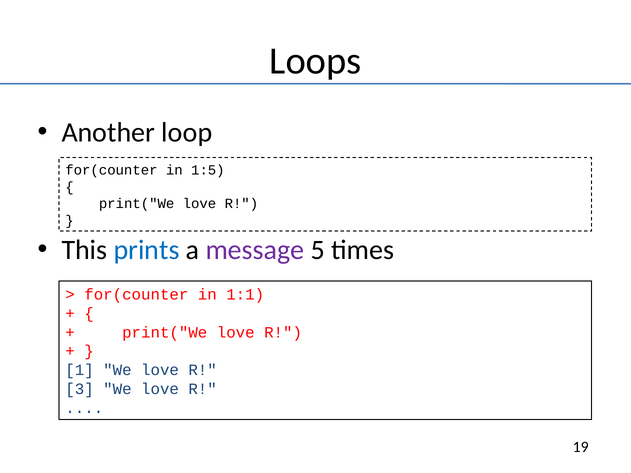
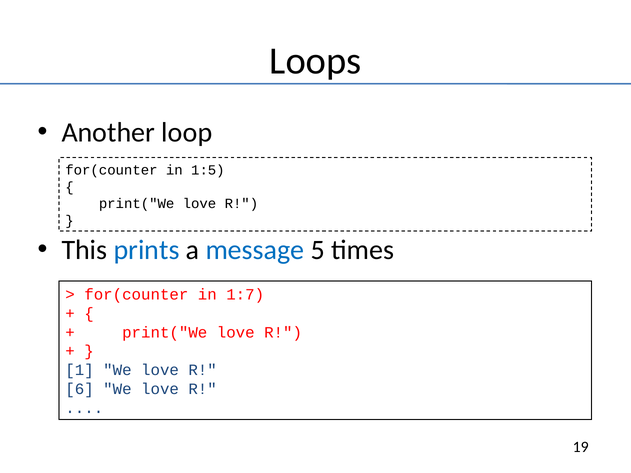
message colour: purple -> blue (255, 250)
1:1: 1:1 -> 1:7 (245, 295)
3: 3 -> 6 (80, 389)
